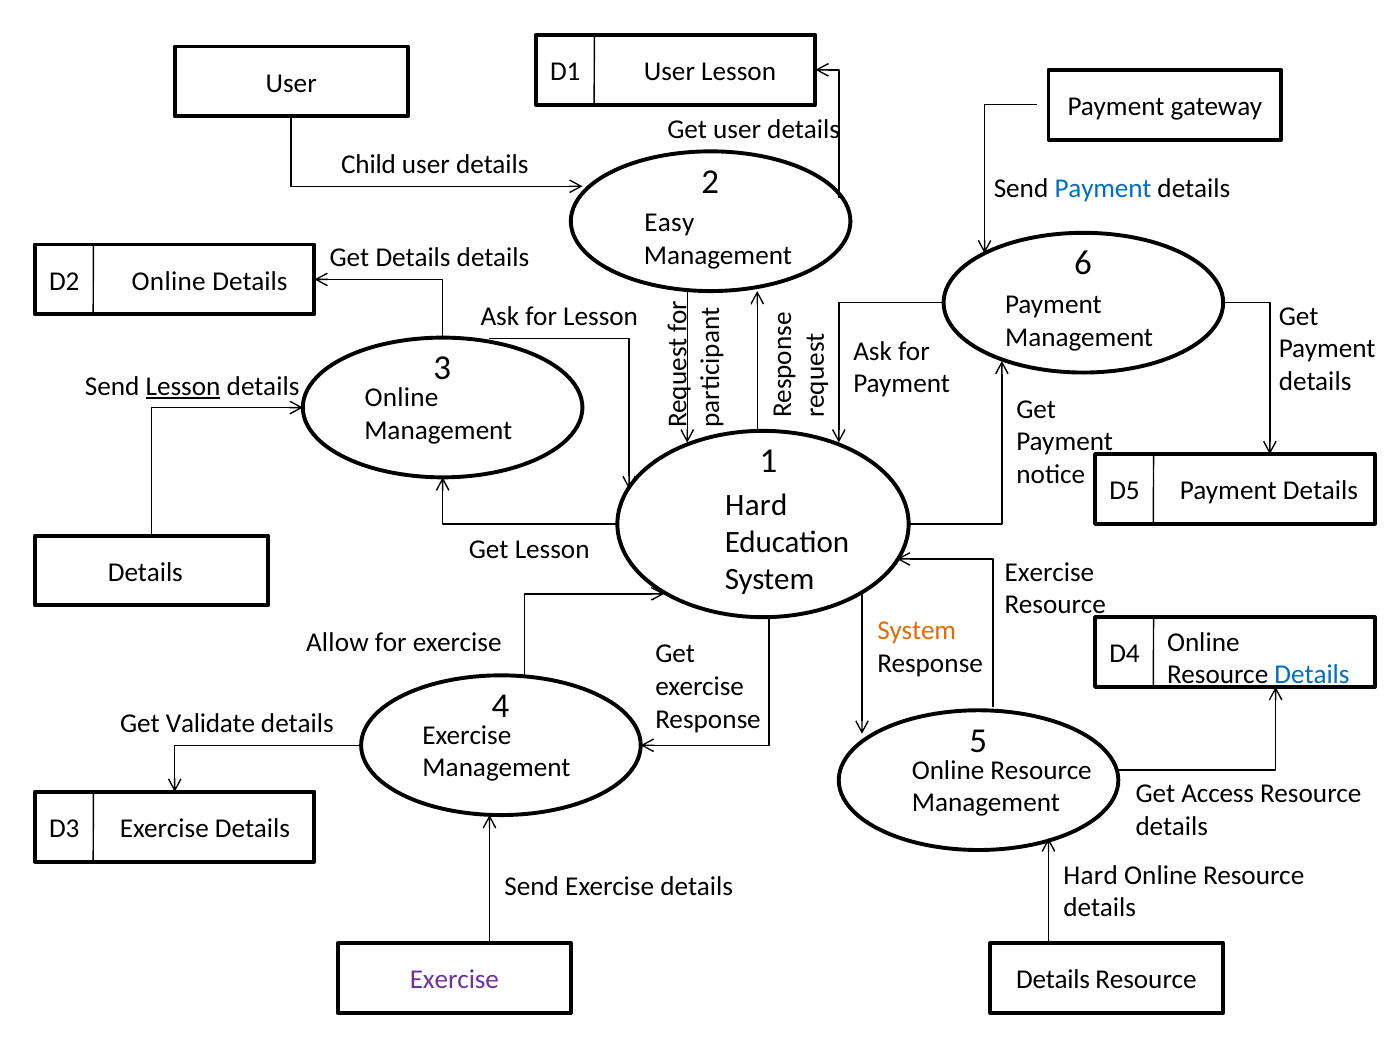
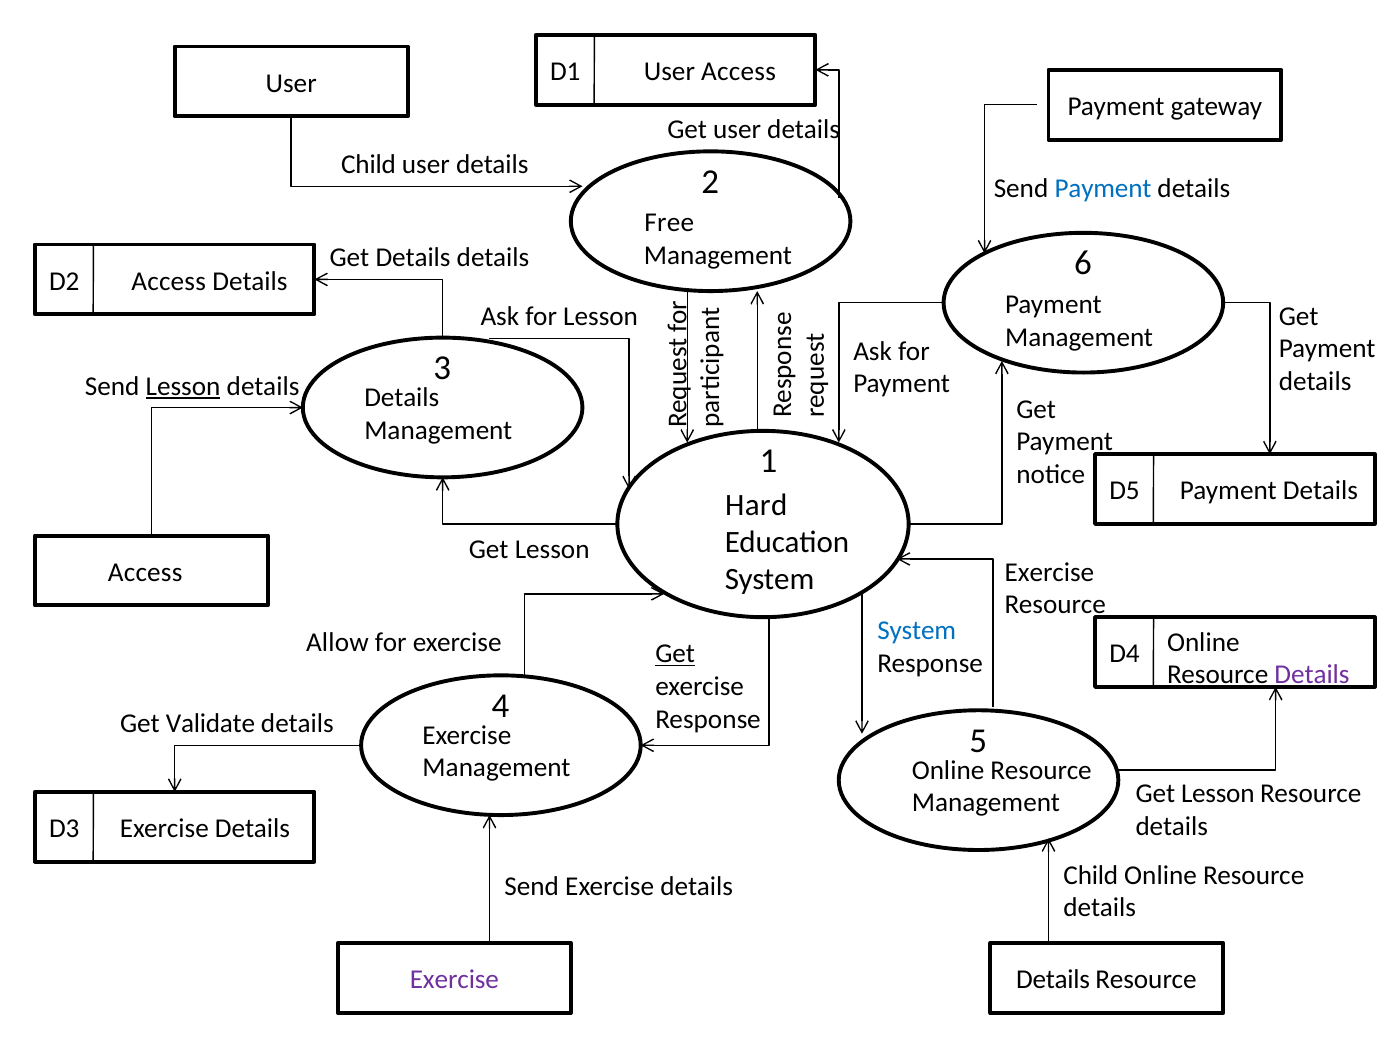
User Lesson: Lesson -> Access (739, 72)
Easy: Easy -> Free (669, 223)
D2 Online: Online -> Access (169, 281)
Online: Online -> Details (402, 398)
Details: Details -> Access (145, 573)
System colour: orange -> blue (917, 631)
Get underline: none -> present (675, 654)
Details colour: blue -> purple (1312, 675)
Access: Access -> Lesson (1218, 794)
details Hard: Hard -> Child (1091, 876)
